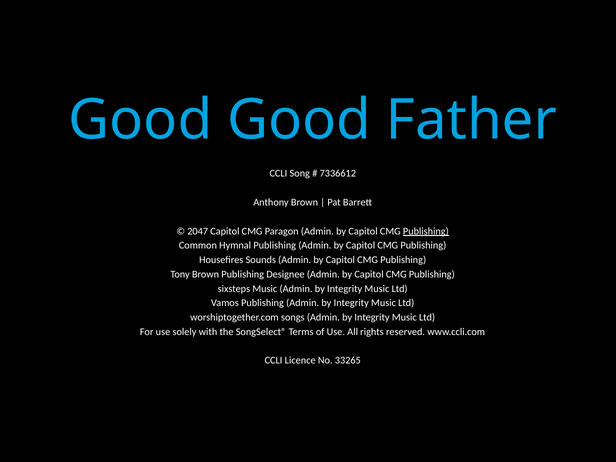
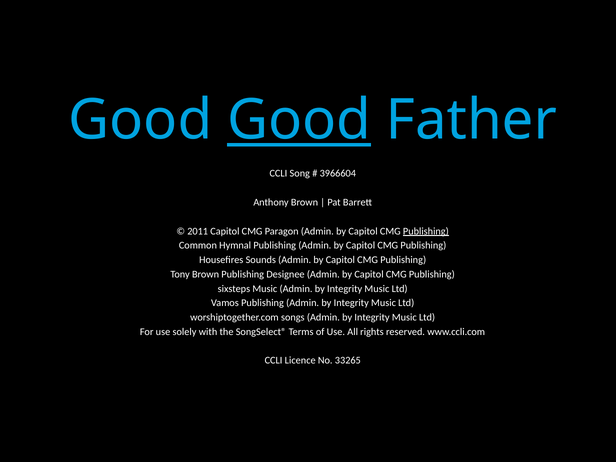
Good underline: none -> present (299, 120)
7336612: 7336612 -> 3966604 (338, 174)
2047: 2047 -> 2011 (198, 231)
